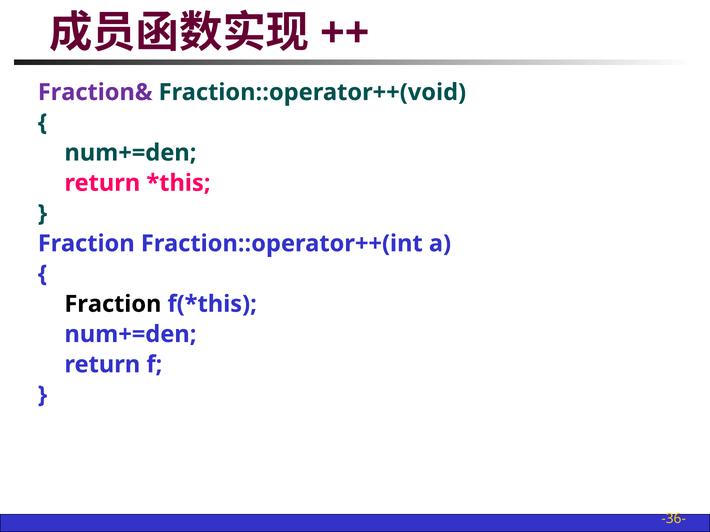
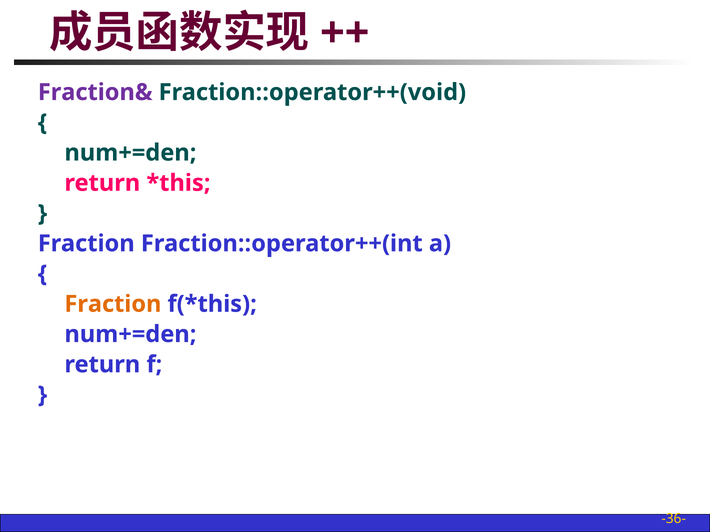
Fraction colour: black -> orange (113, 304)
